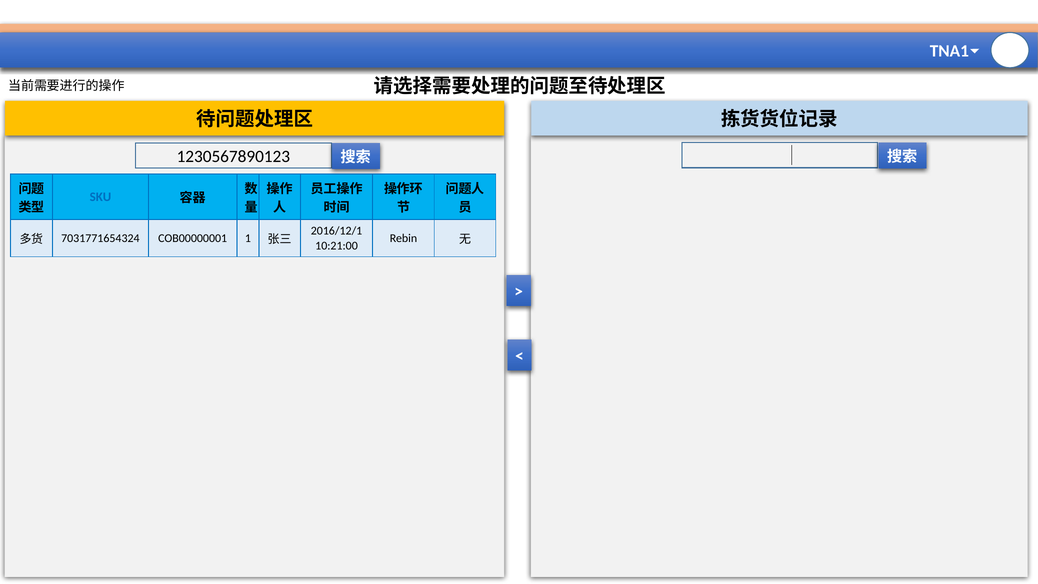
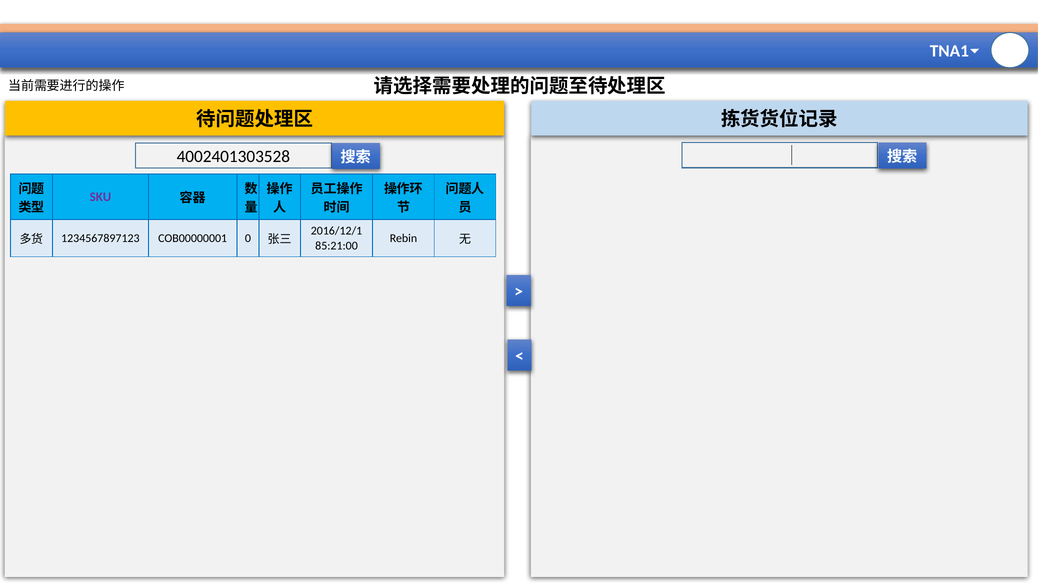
1230567890123: 1230567890123 -> 4002401303528 (233, 157)
SKU colour: blue -> purple (100, 197)
7031771654324: 7031771654324 -> 1234567897123 (100, 238)
1: 1 -> 0 (248, 238)
10:21:00: 10:21:00 -> 85:21:00 (337, 246)
